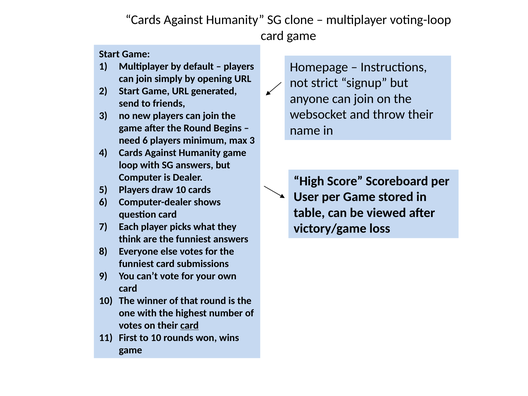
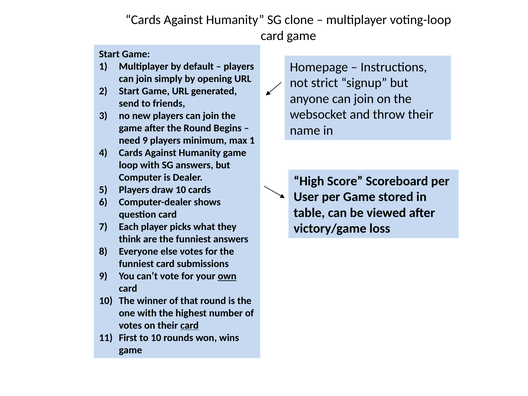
need 6: 6 -> 9 (145, 141)
max 3: 3 -> 1 (252, 141)
own underline: none -> present (227, 276)
